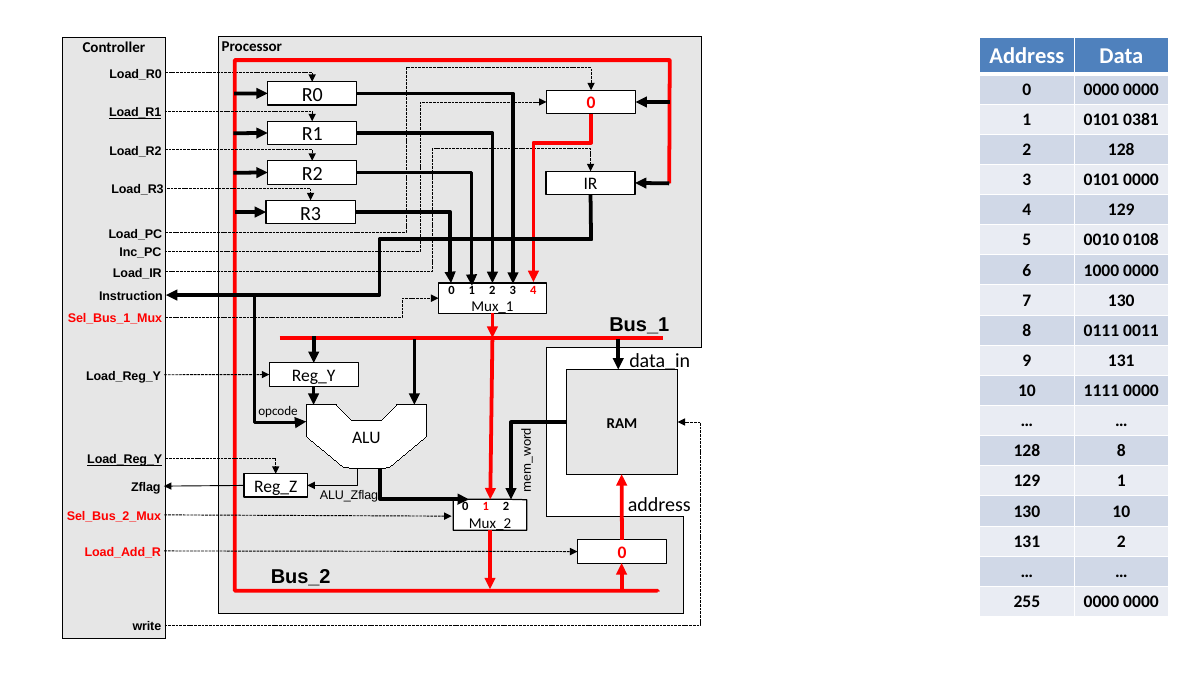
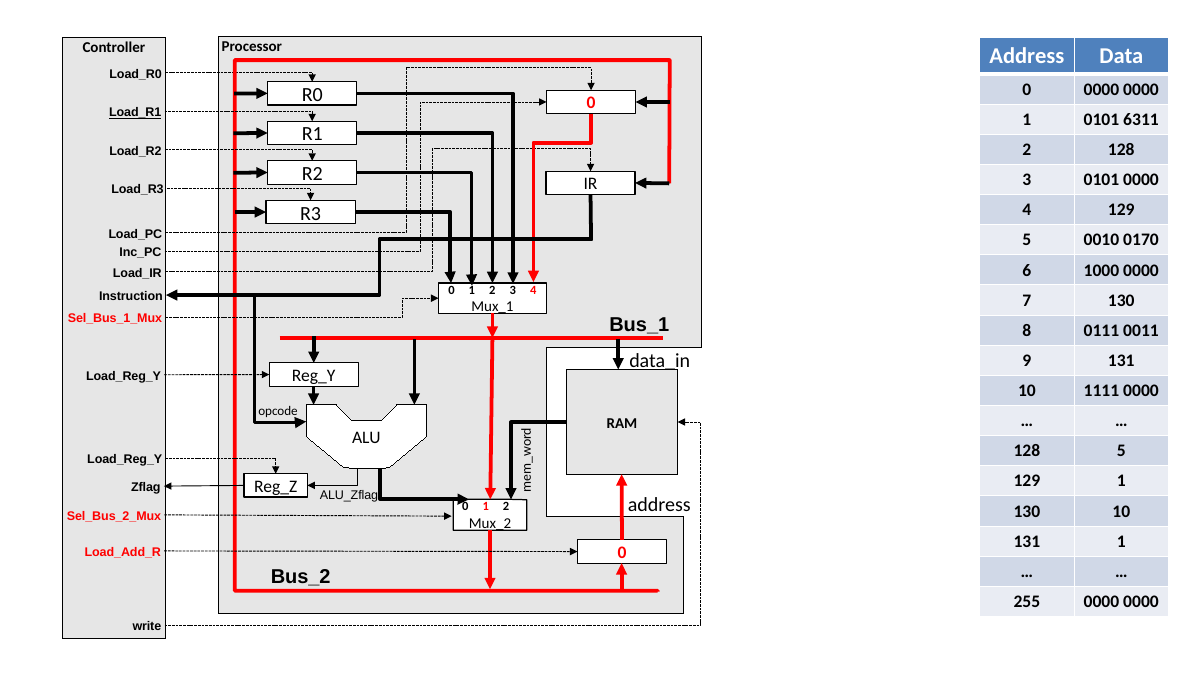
0381: 0381 -> 6311 (1141, 119)
0108: 0108 -> 0170 (1141, 240)
128 8: 8 -> 5 (1121, 451)
Load_Reg_Y underline: present -> none (125, 459)
131 2: 2 -> 1 (1121, 541)
